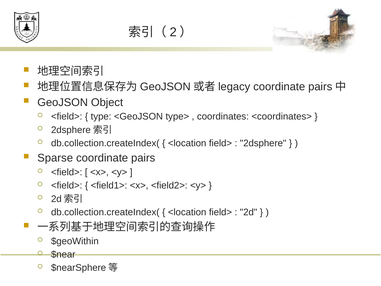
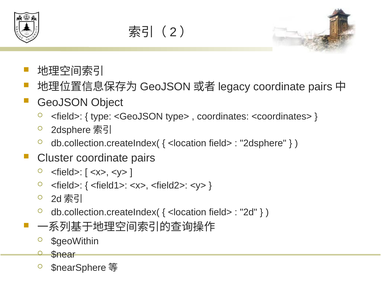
Sparse: Sparse -> Cluster (55, 158)
